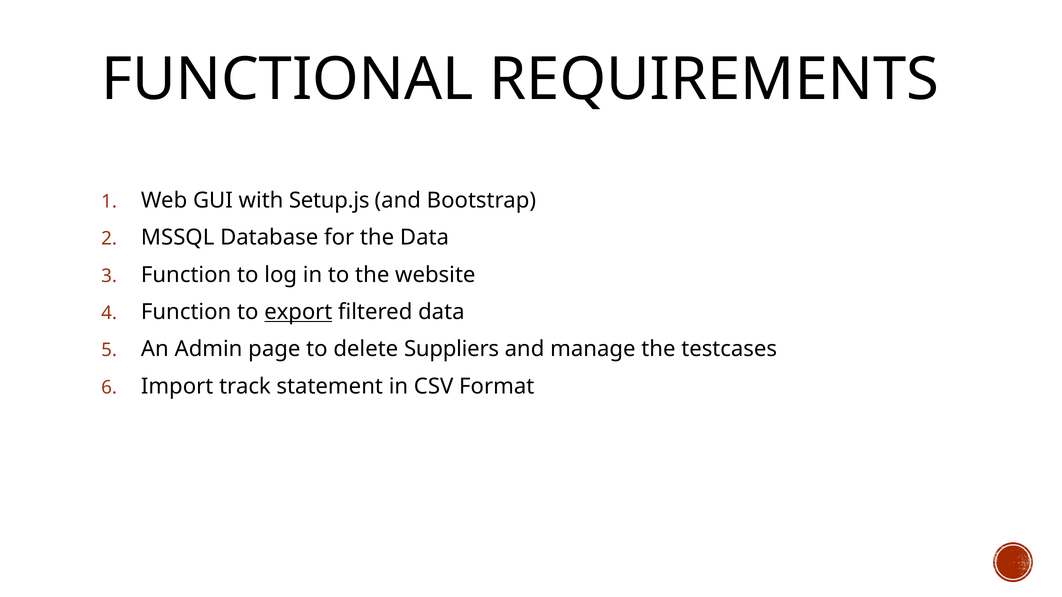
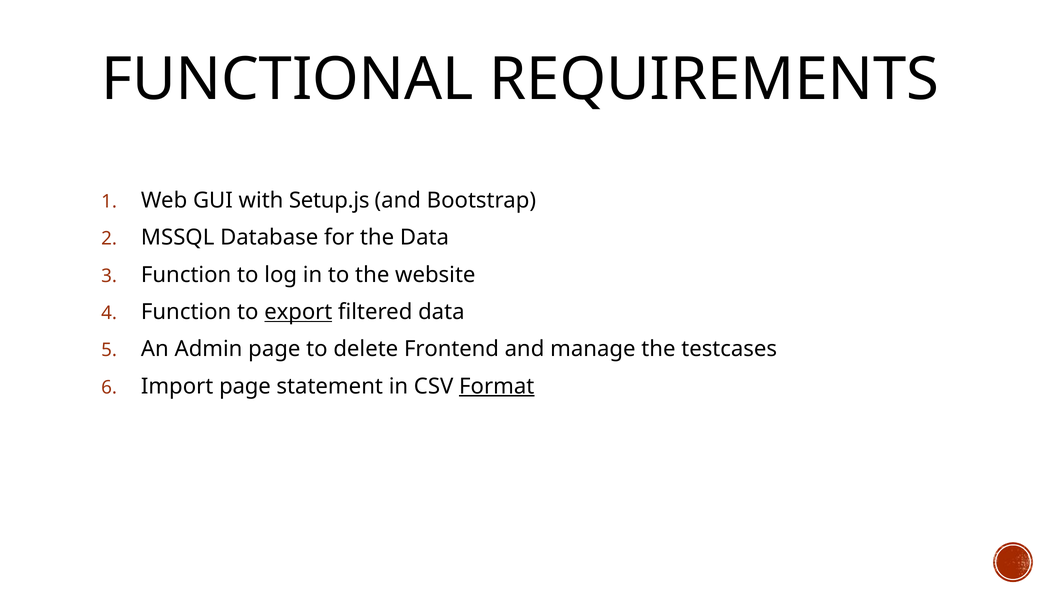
Suppliers: Suppliers -> Frontend (451, 349)
Import track: track -> page (245, 387)
Format underline: none -> present (497, 387)
